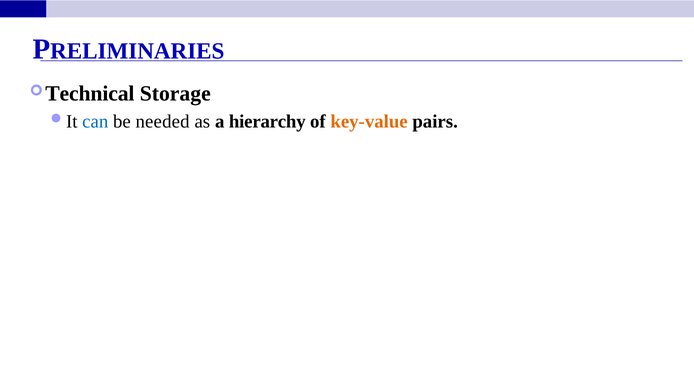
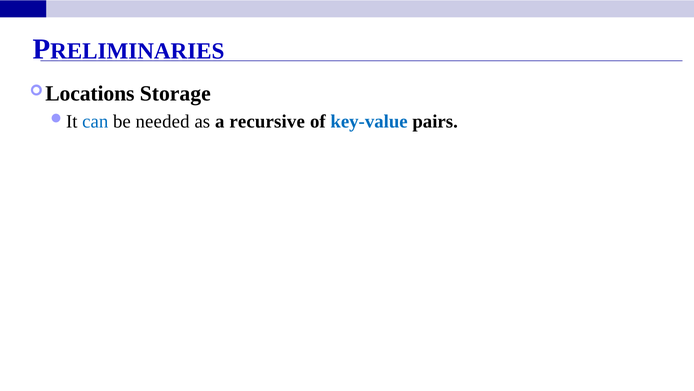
Technical: Technical -> Locations (90, 93)
hierarchy: hierarchy -> recursive (267, 121)
key-value colour: orange -> blue (369, 121)
